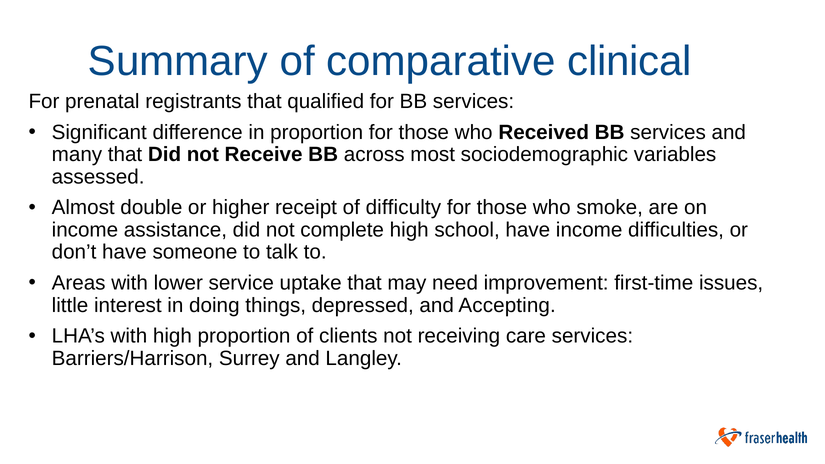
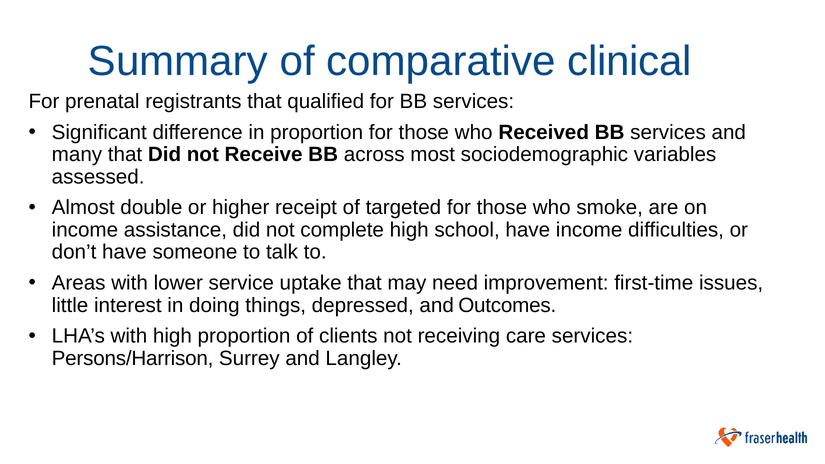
difficulty: difficulty -> targeted (403, 208)
Accepting: Accepting -> Outcomes (507, 305)
Barriers/Harrison: Barriers/Harrison -> Persons/Harrison (133, 358)
